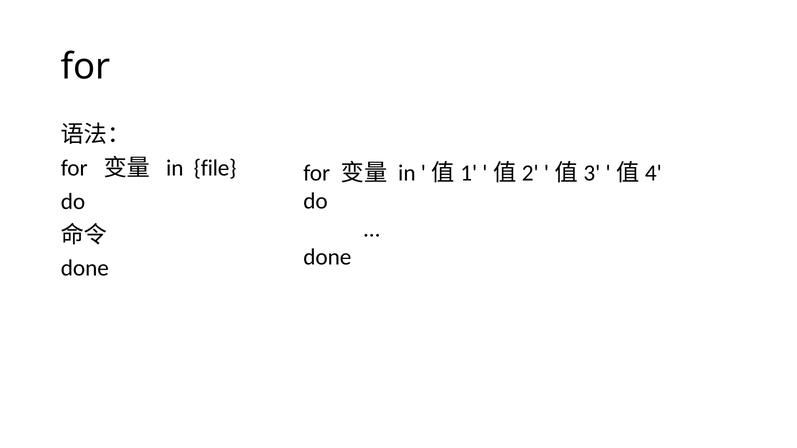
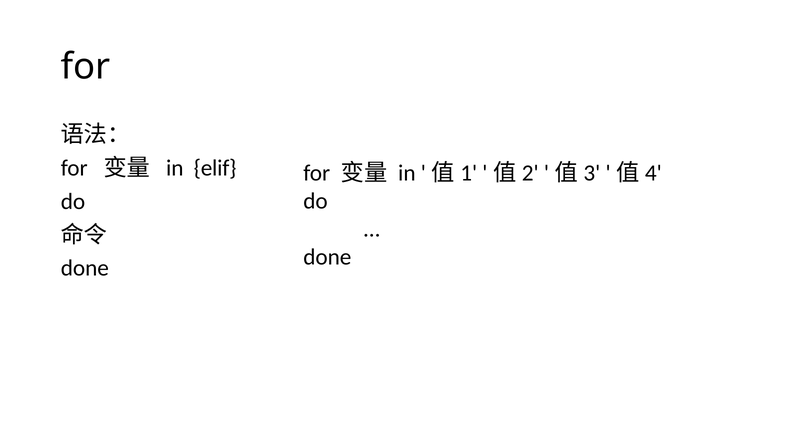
file: file -> elif (215, 168)
